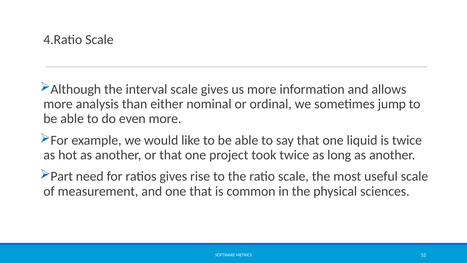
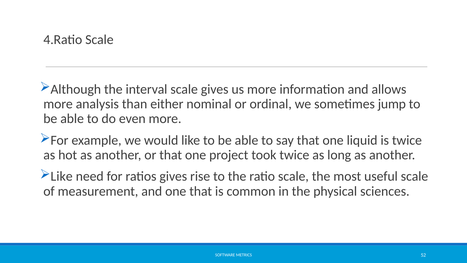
Part: Part -> Like (62, 176)
